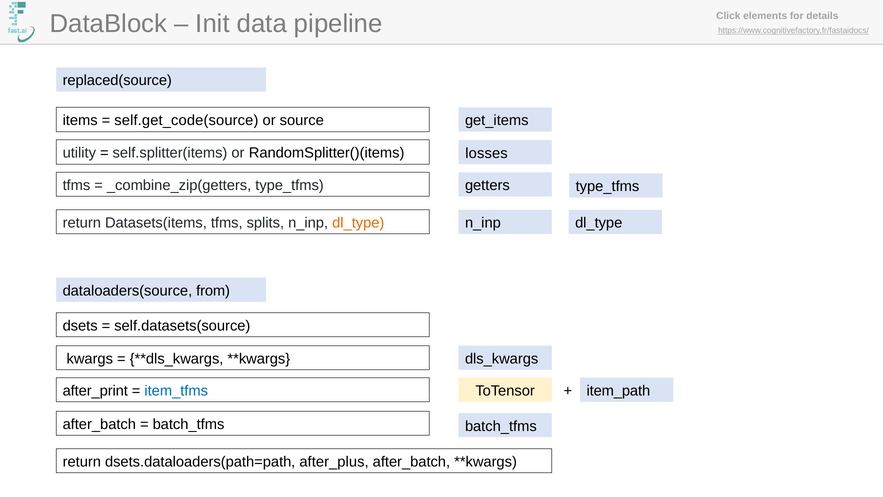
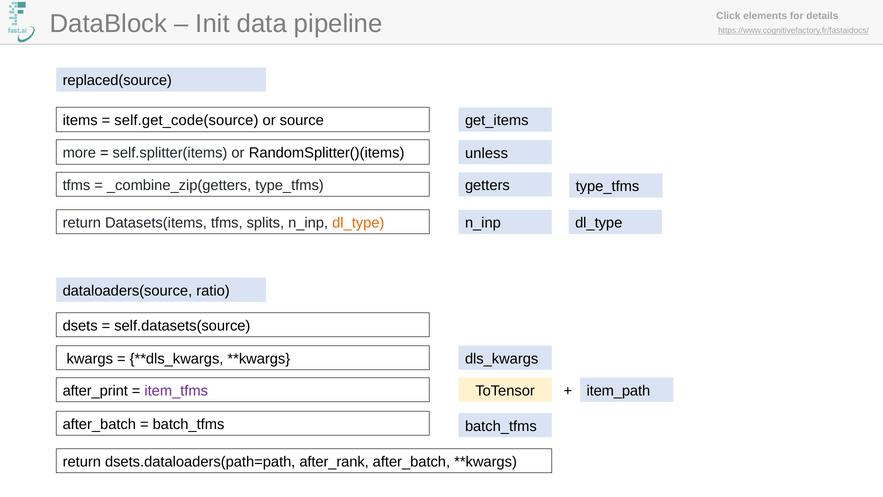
utility: utility -> more (79, 153)
losses: losses -> unless (487, 153)
from: from -> ratio (213, 291)
item_tfms colour: blue -> purple (176, 391)
after_plus: after_plus -> after_rank (334, 461)
